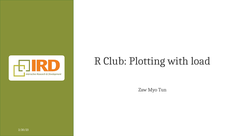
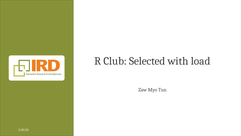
Plotting: Plotting -> Selected (147, 61)
